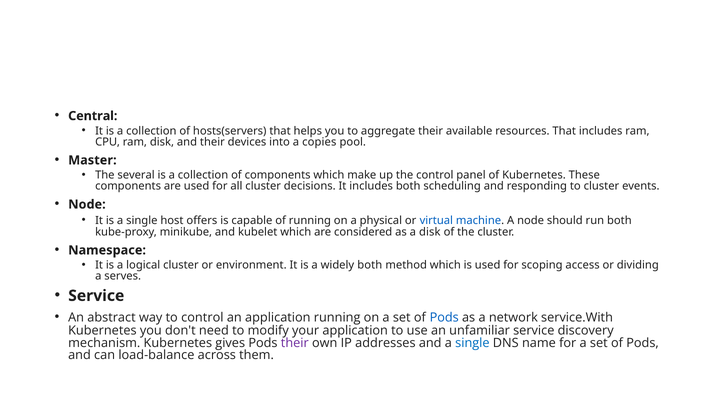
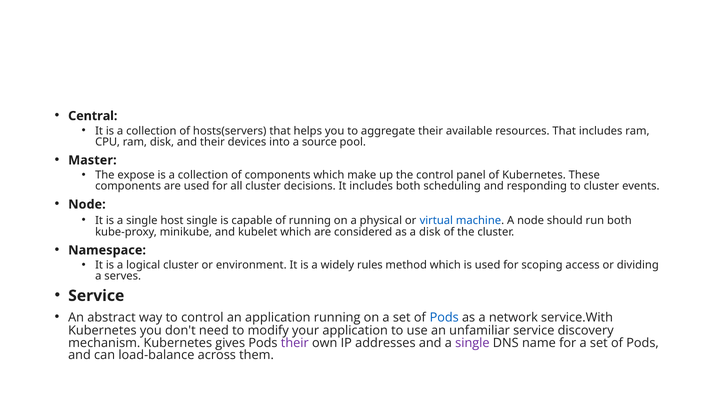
copies: copies -> source (319, 142)
several: several -> expose (136, 175)
host offers: offers -> single (202, 221)
widely both: both -> rules (370, 265)
single colour: blue -> purple (472, 343)
